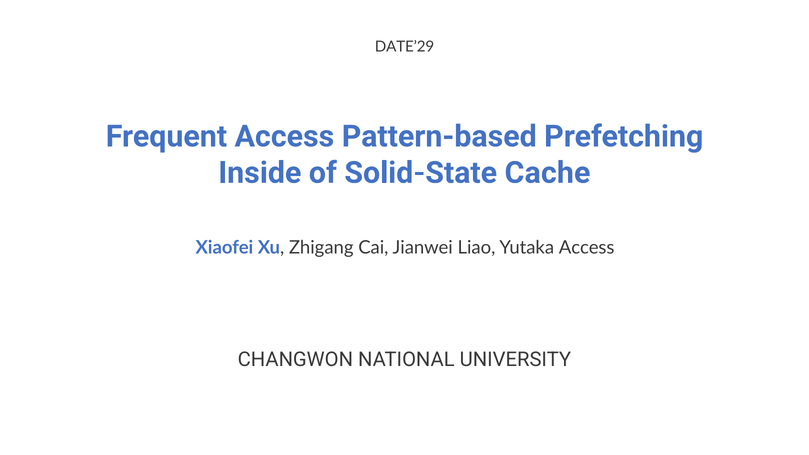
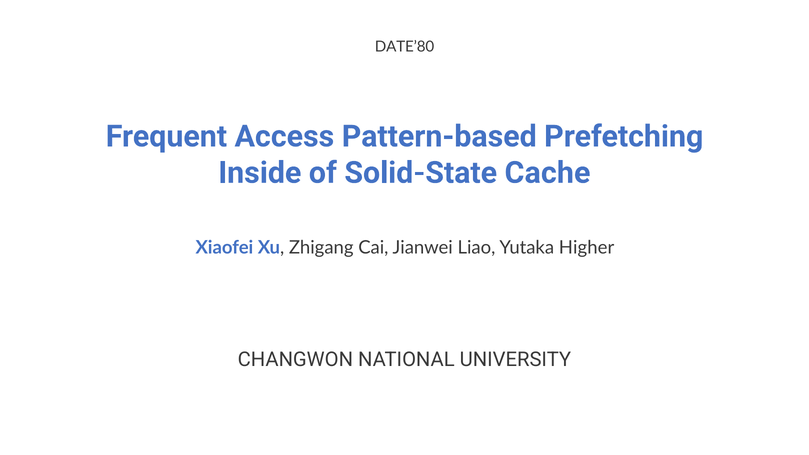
DATE’29: DATE’29 -> DATE’80 (405, 47)
Yutaka Access: Access -> Higher (587, 248)
